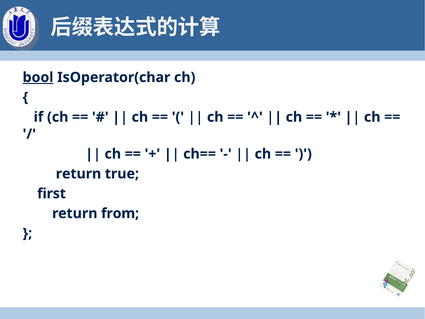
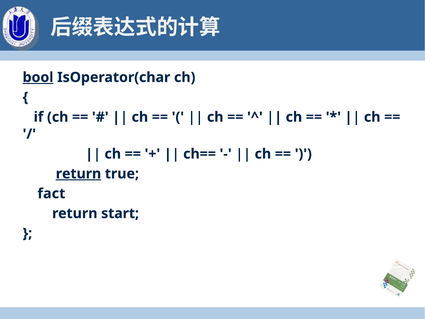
return underline: none -> present (78, 174)
first: first -> fact (51, 193)
from: from -> start (120, 213)
